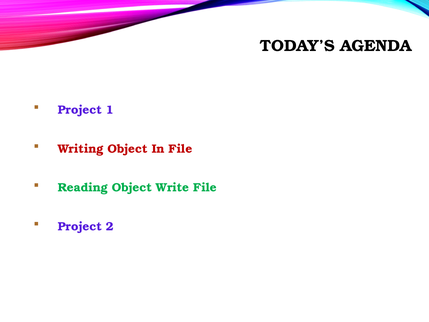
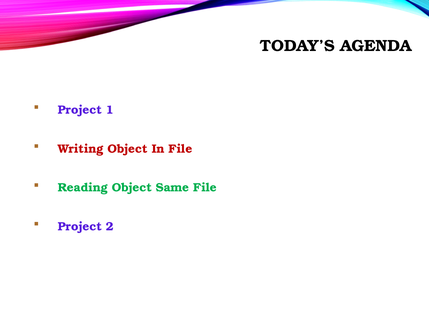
Write: Write -> Same (173, 188)
